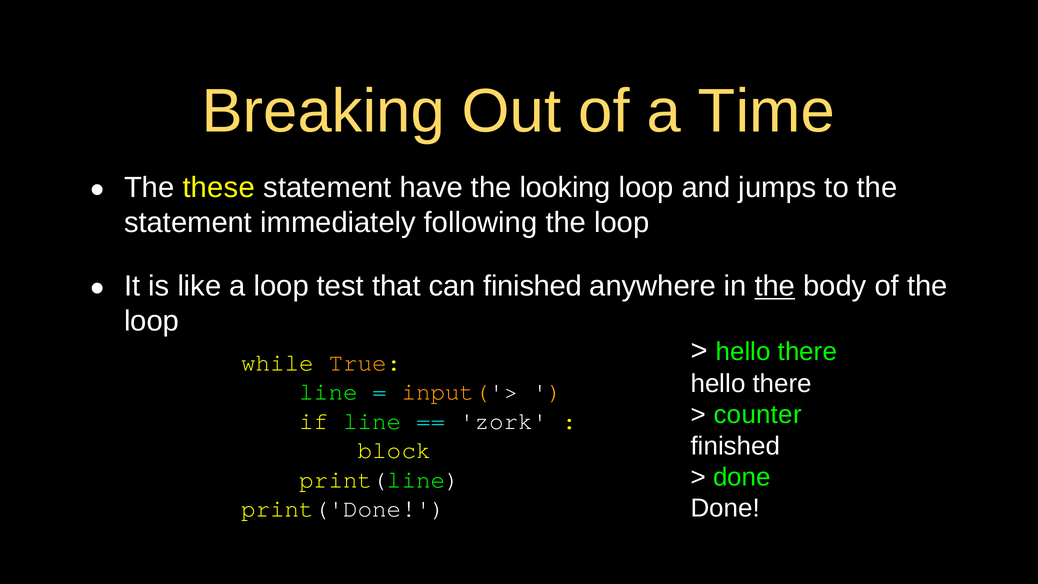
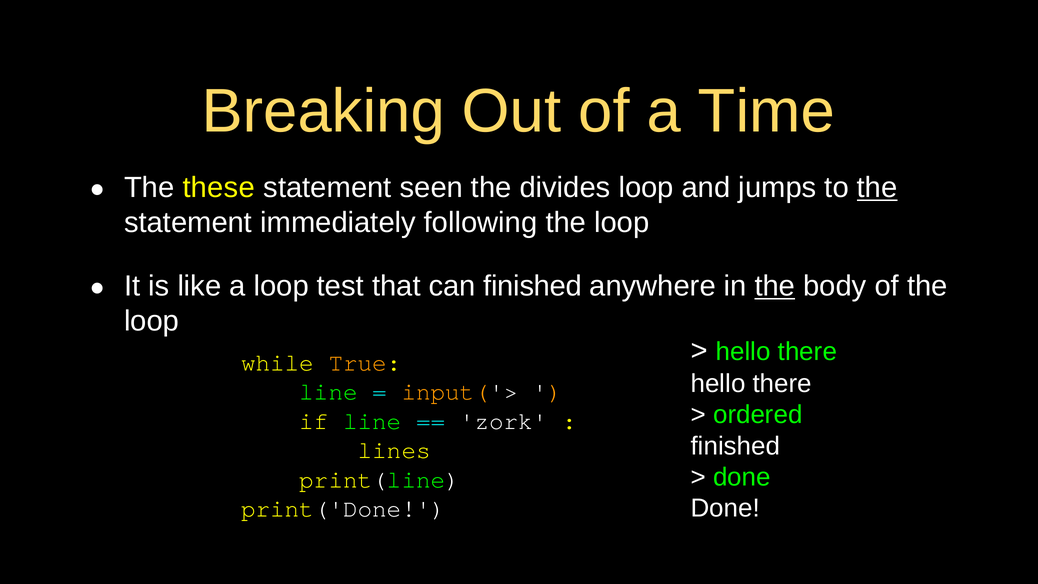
have: have -> seen (431, 188)
looking: looking -> divides (565, 188)
the underline: none -> present (877, 188)
counter: counter -> ordered (758, 415)
block: block -> lines (394, 450)
